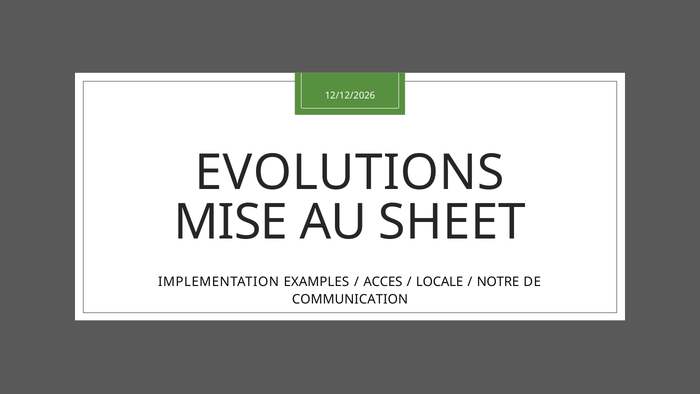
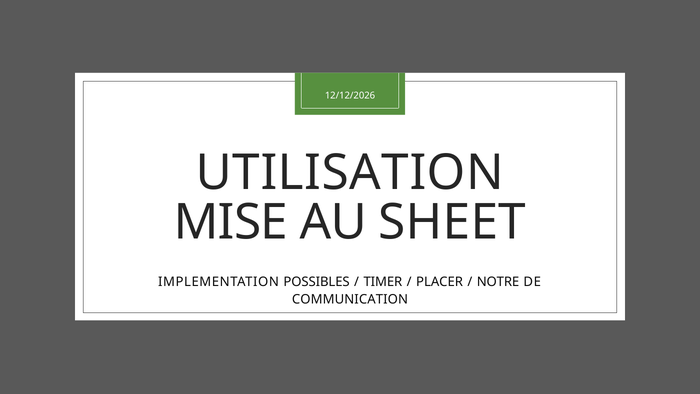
EVOLUTIONS: EVOLUTIONS -> UTILISATION (350, 173)
EXAMPLES: EXAMPLES -> POSSIBLES (317, 282)
ACCES: ACCES -> TIMER (383, 282)
LOCALE: LOCALE -> PLACER (440, 282)
